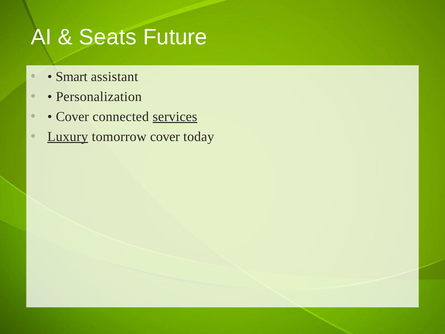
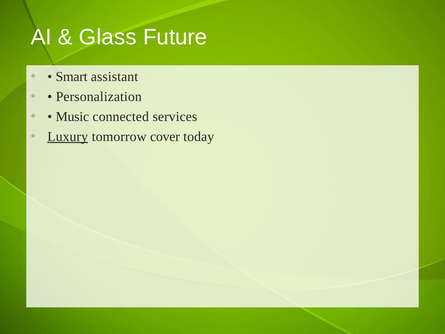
Seats: Seats -> Glass (108, 37)
Cover: Cover -> Music (72, 117)
services underline: present -> none (175, 117)
